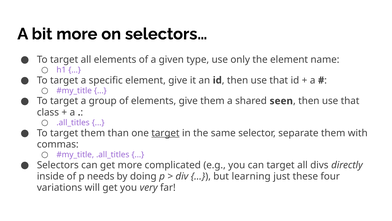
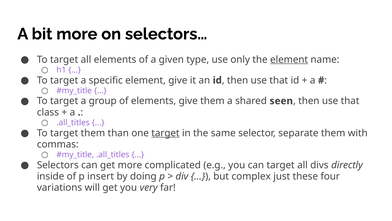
element underline: none -> present (289, 59)
needs: needs -> insert (101, 176)
learning: learning -> complex (251, 176)
